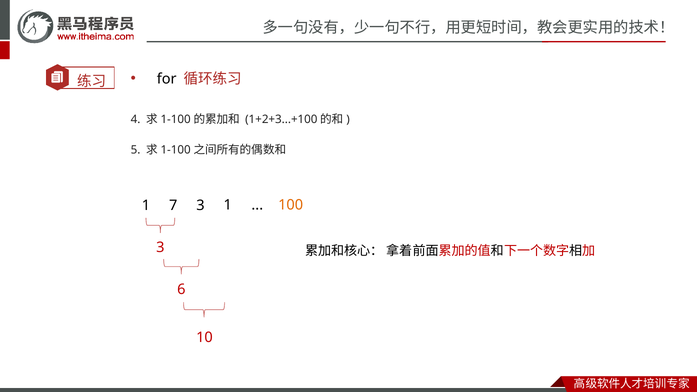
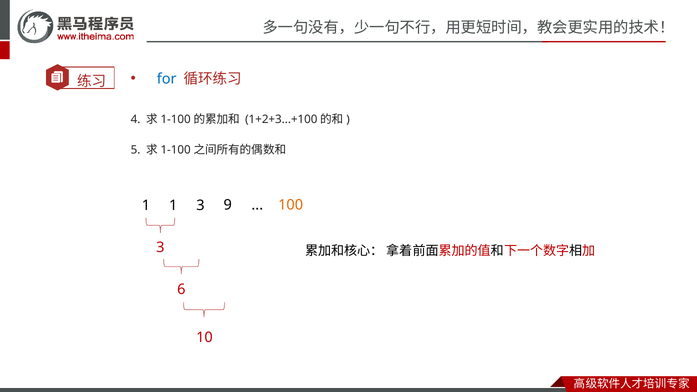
for colour: black -> blue (167, 79)
1 7: 7 -> 1 (173, 205)
3 1: 1 -> 9 (228, 205)
